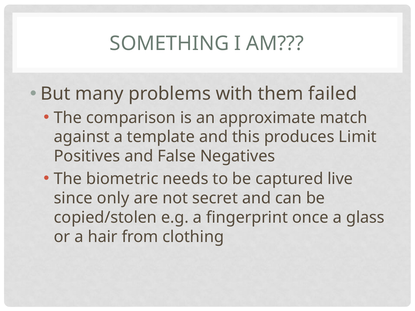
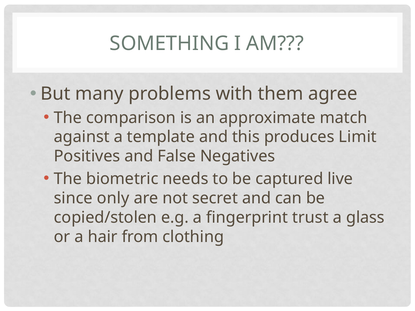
failed: failed -> agree (333, 94)
once: once -> trust (310, 218)
